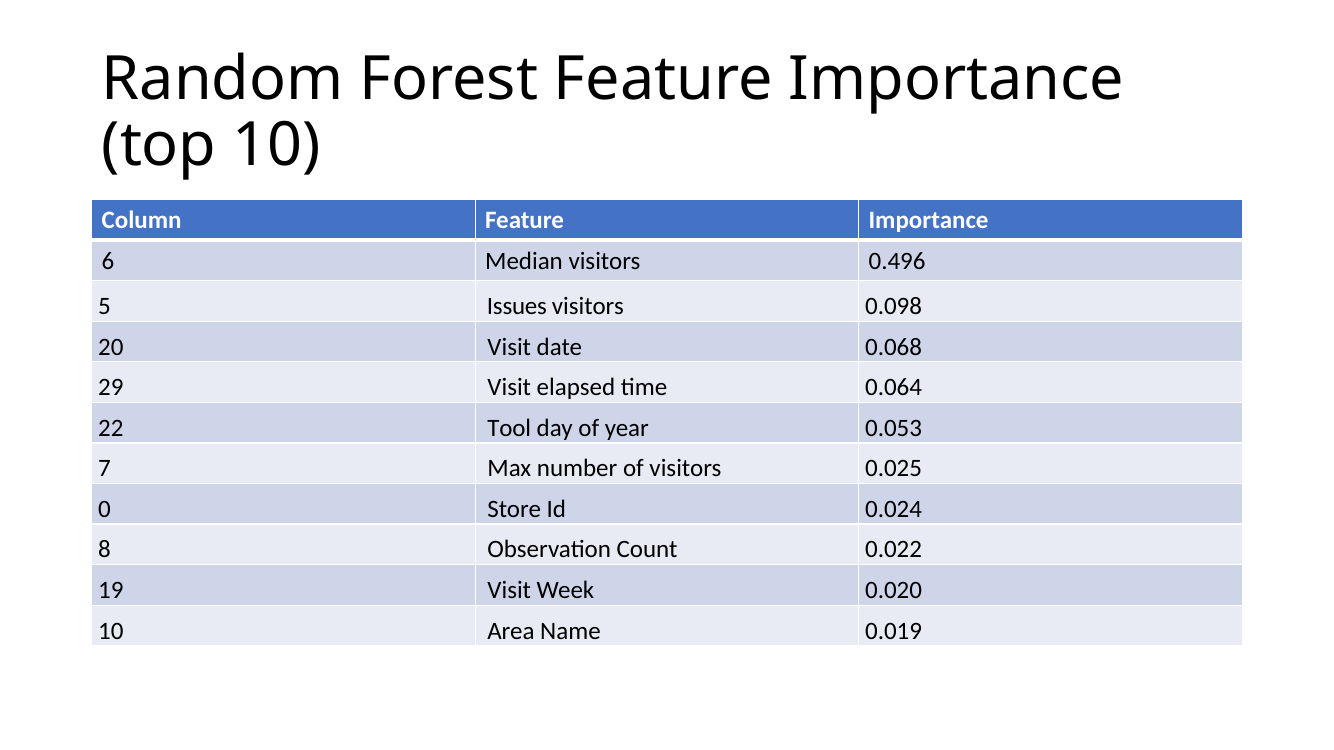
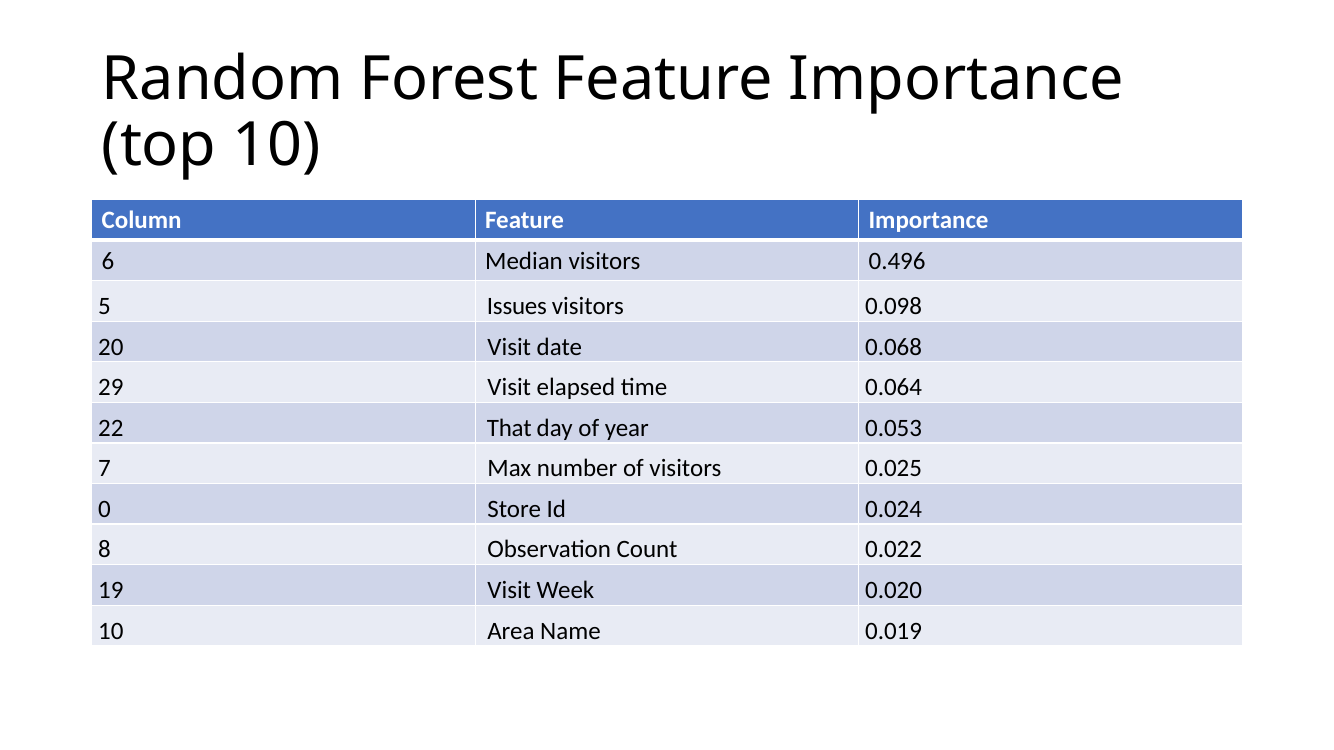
Tool: Tool -> That (509, 428)
